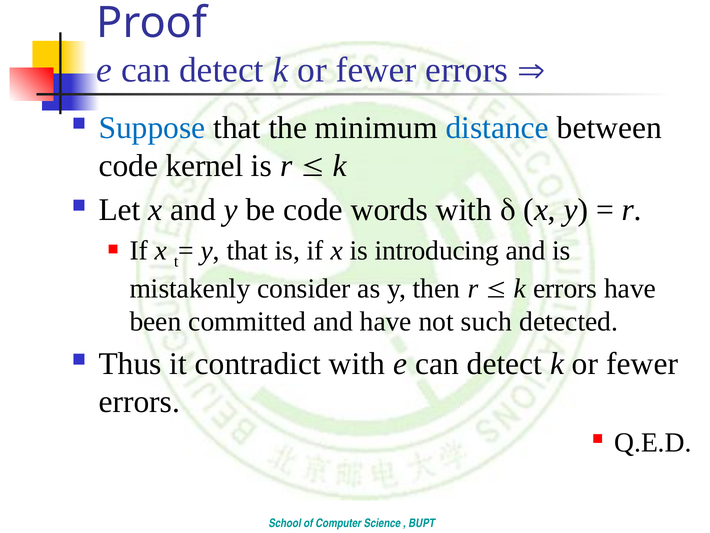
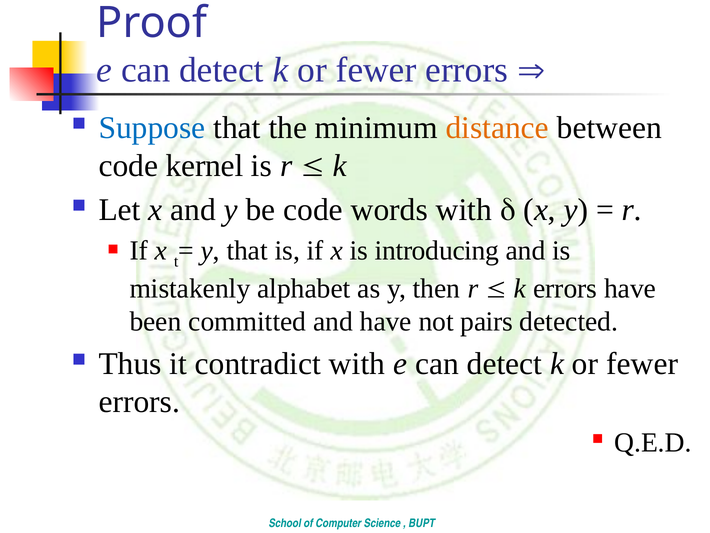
distance colour: blue -> orange (497, 128)
consider: consider -> alphabet (304, 288)
such: such -> pairs (487, 321)
